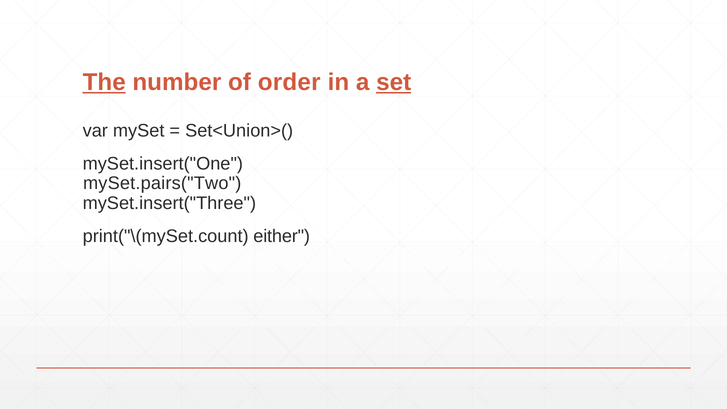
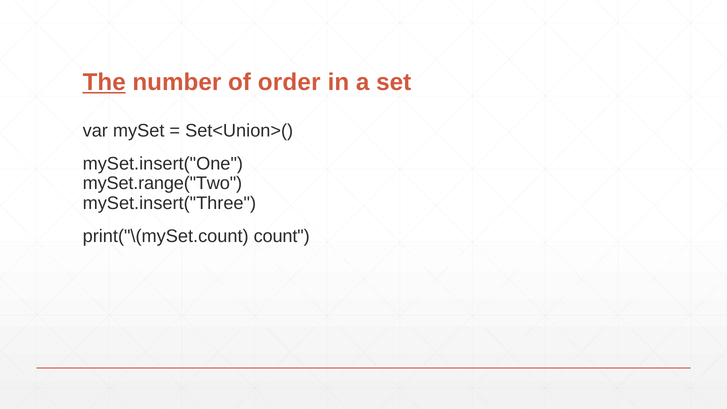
set underline: present -> none (394, 82)
mySet.pairs("Two: mySet.pairs("Two -> mySet.range("Two (162, 183)
either: either -> count (282, 236)
